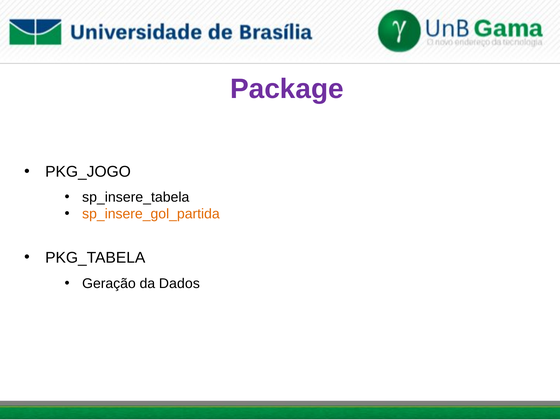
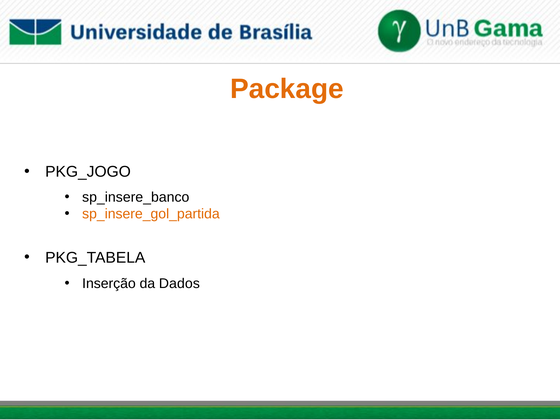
Package colour: purple -> orange (287, 89)
sp_insere_tabela: sp_insere_tabela -> sp_insere_banco (136, 197)
Geração: Geração -> Inserção (109, 283)
